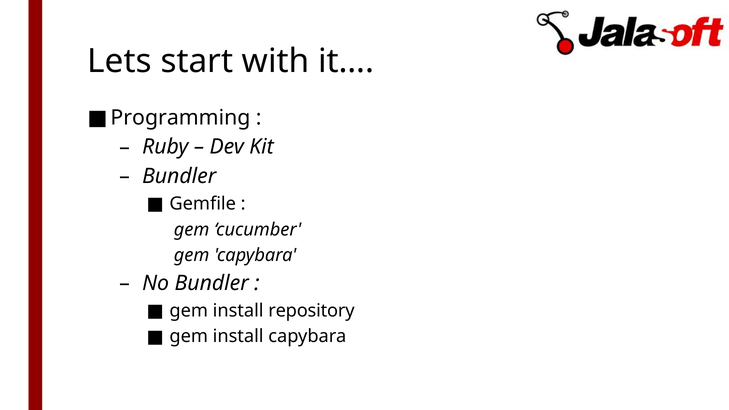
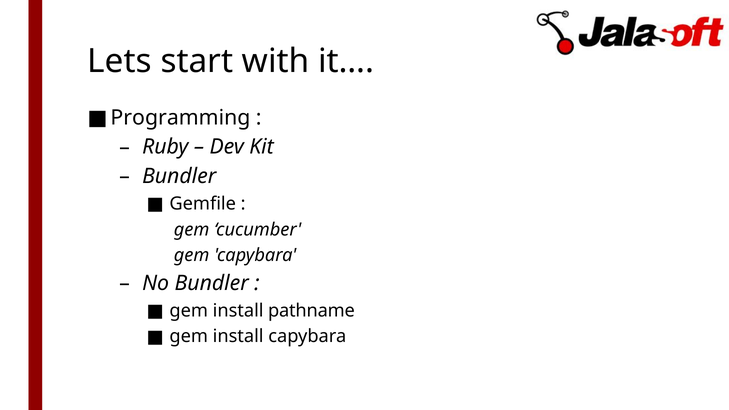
repository: repository -> pathname (311, 311)
